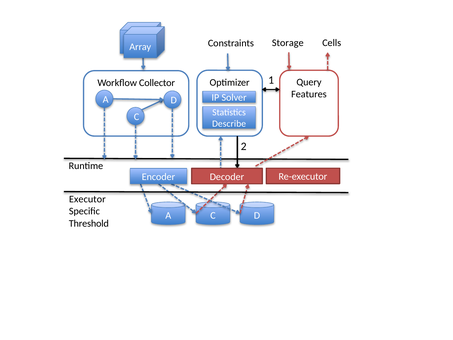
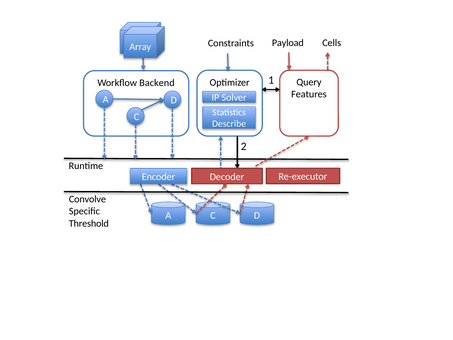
Storage: Storage -> Payload (288, 43)
Collector: Collector -> Backend (157, 83)
Executor: Executor -> Convolve (87, 199)
